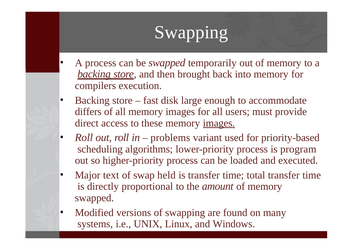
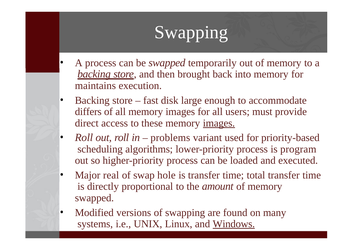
compilers: compilers -> maintains (95, 86)
text: text -> real (111, 175)
held: held -> hole (166, 175)
Windows underline: none -> present (234, 224)
